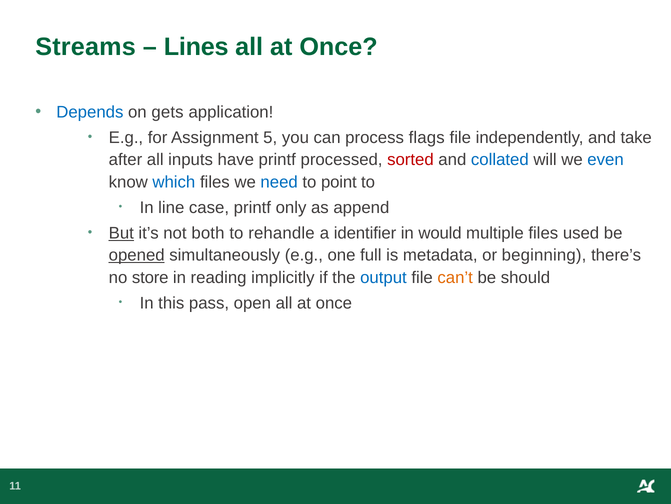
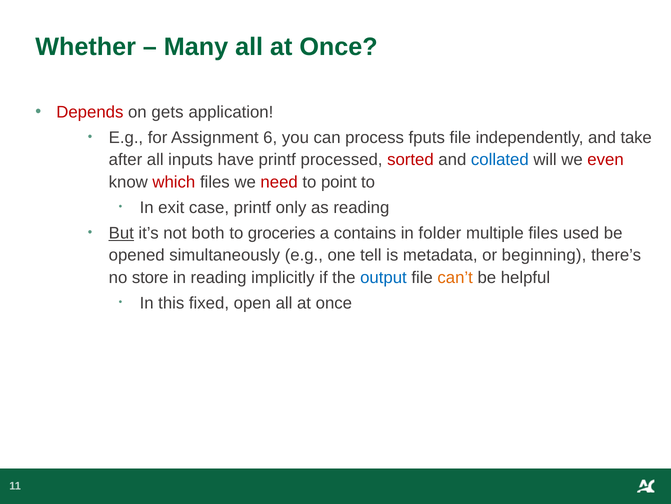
Streams: Streams -> Whether (86, 47)
Lines: Lines -> Many (196, 47)
Depends colour: blue -> red (90, 112)
5: 5 -> 6 (270, 138)
flags: flags -> fputs (427, 138)
even colour: blue -> red (606, 160)
which colour: blue -> red (174, 182)
need colour: blue -> red (279, 182)
line: line -> exit (171, 207)
as append: append -> reading (361, 207)
rehandle: rehandle -> groceries (282, 233)
identifier: identifier -> contains (365, 233)
would: would -> folder (440, 233)
opened underline: present -> none (137, 255)
full: full -> tell (371, 255)
should: should -> helpful (525, 277)
pass: pass -> fixed (209, 303)
